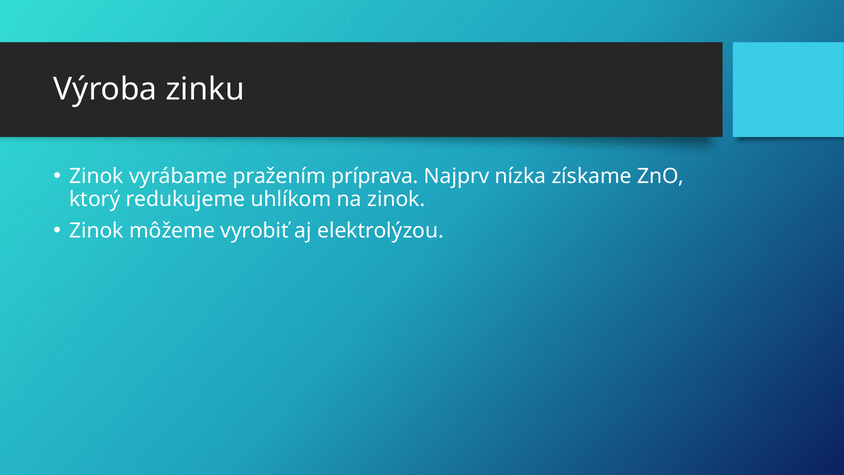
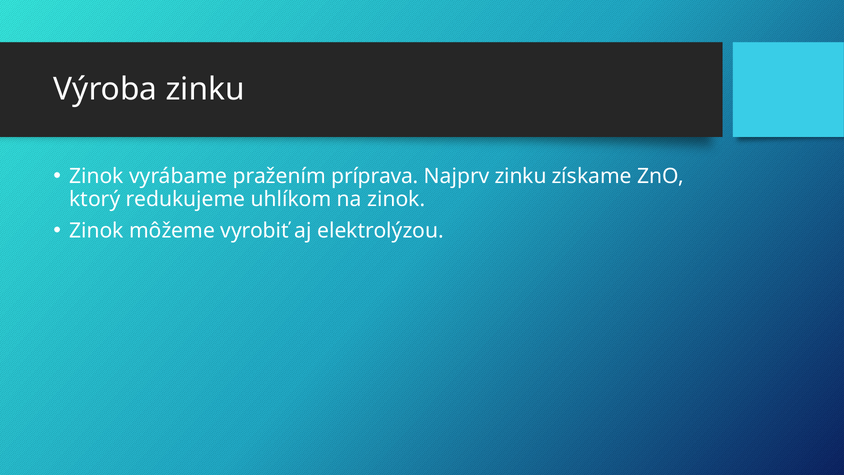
Najprv nízka: nízka -> zinku (521, 176)
